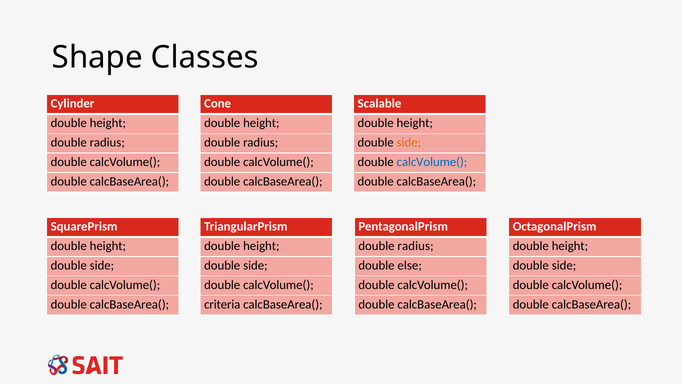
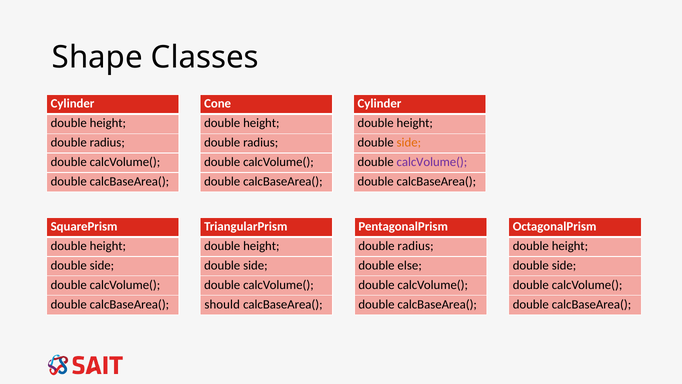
Scalable: Scalable -> Cylinder (380, 104)
calcVolume( colour: blue -> purple (432, 162)
criteria: criteria -> should (222, 304)
